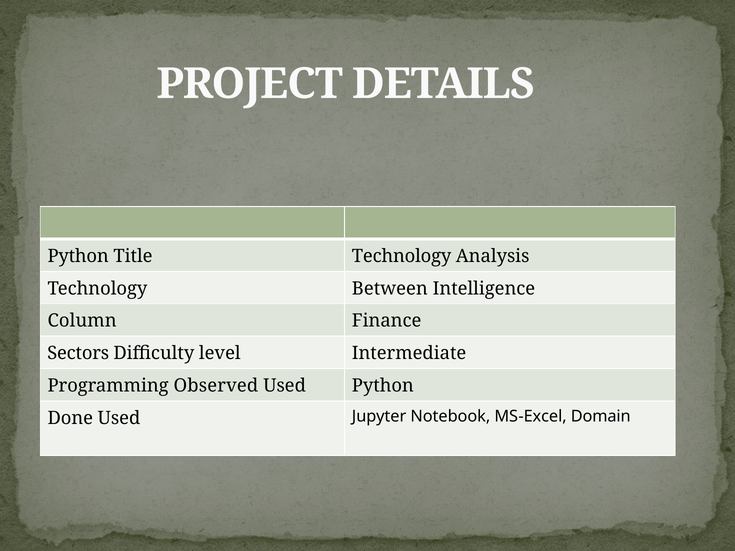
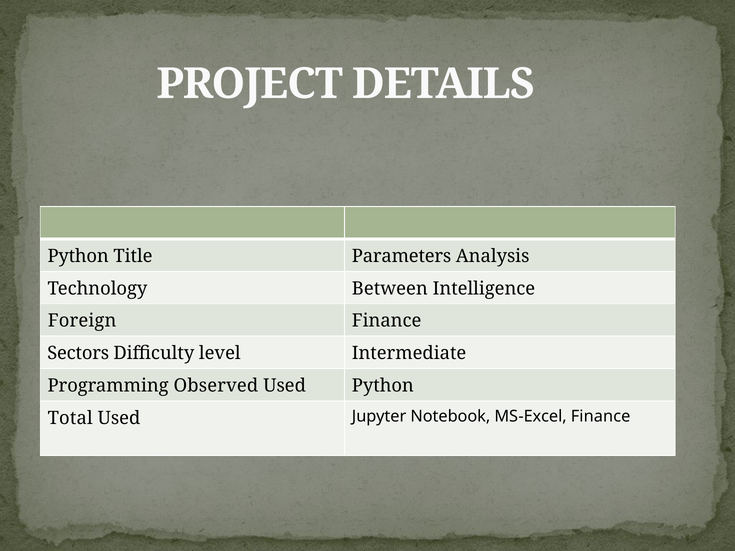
Title Technology: Technology -> Parameters (402, 256)
Column: Column -> Foreign (82, 321)
Done: Done -> Total (70, 418)
MS-Excel Domain: Domain -> Finance (601, 417)
